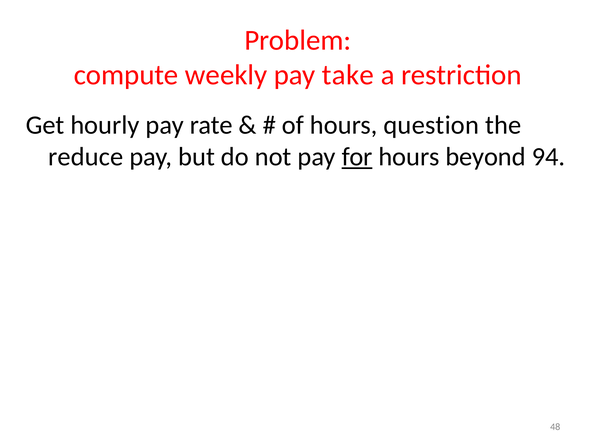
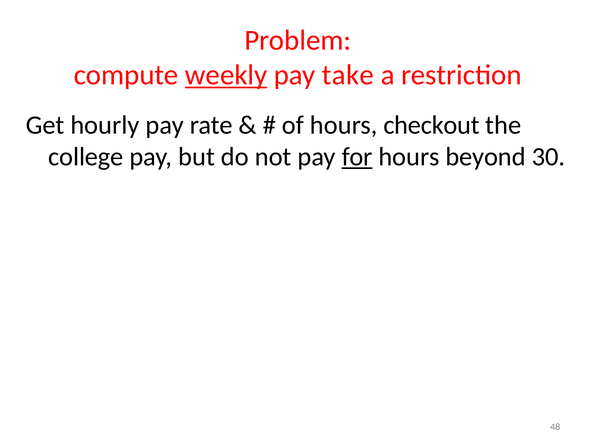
weekly underline: none -> present (226, 75)
question: question -> checkout (432, 125)
reduce: reduce -> college (86, 157)
94: 94 -> 30 (549, 157)
